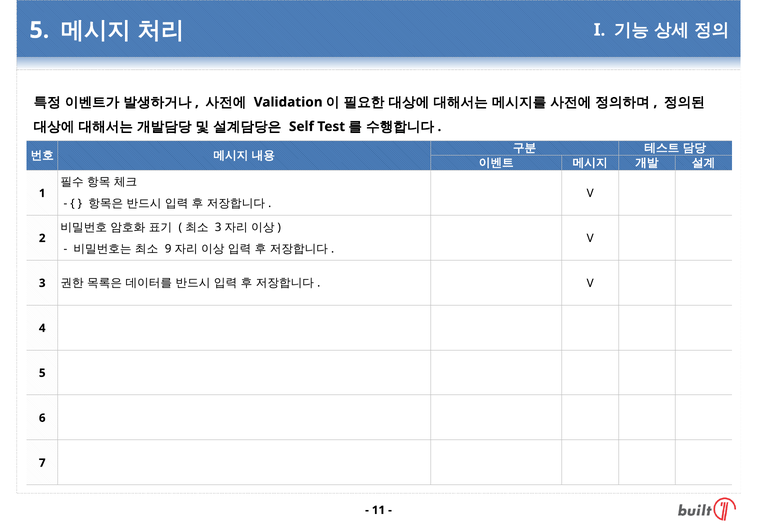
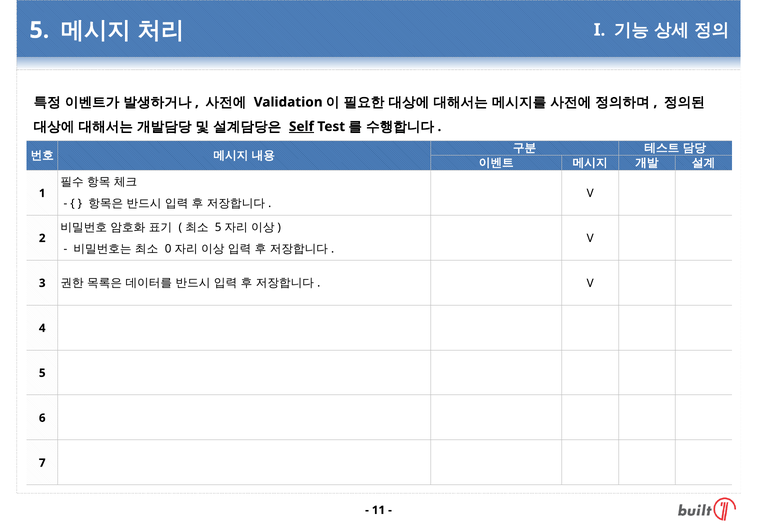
Self underline: none -> present (301, 127)
3: 3 -> 5 (218, 227)
9: 9 -> 0 (168, 249)
